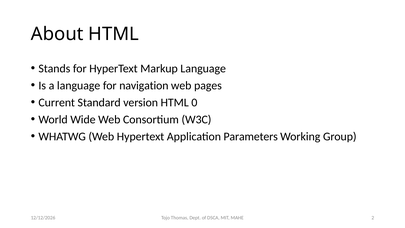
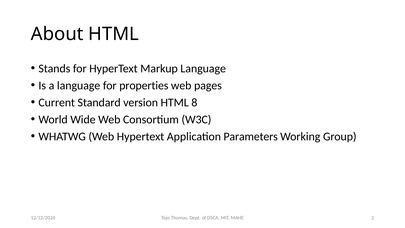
navigation: navigation -> properties (144, 85)
0: 0 -> 8 (194, 102)
